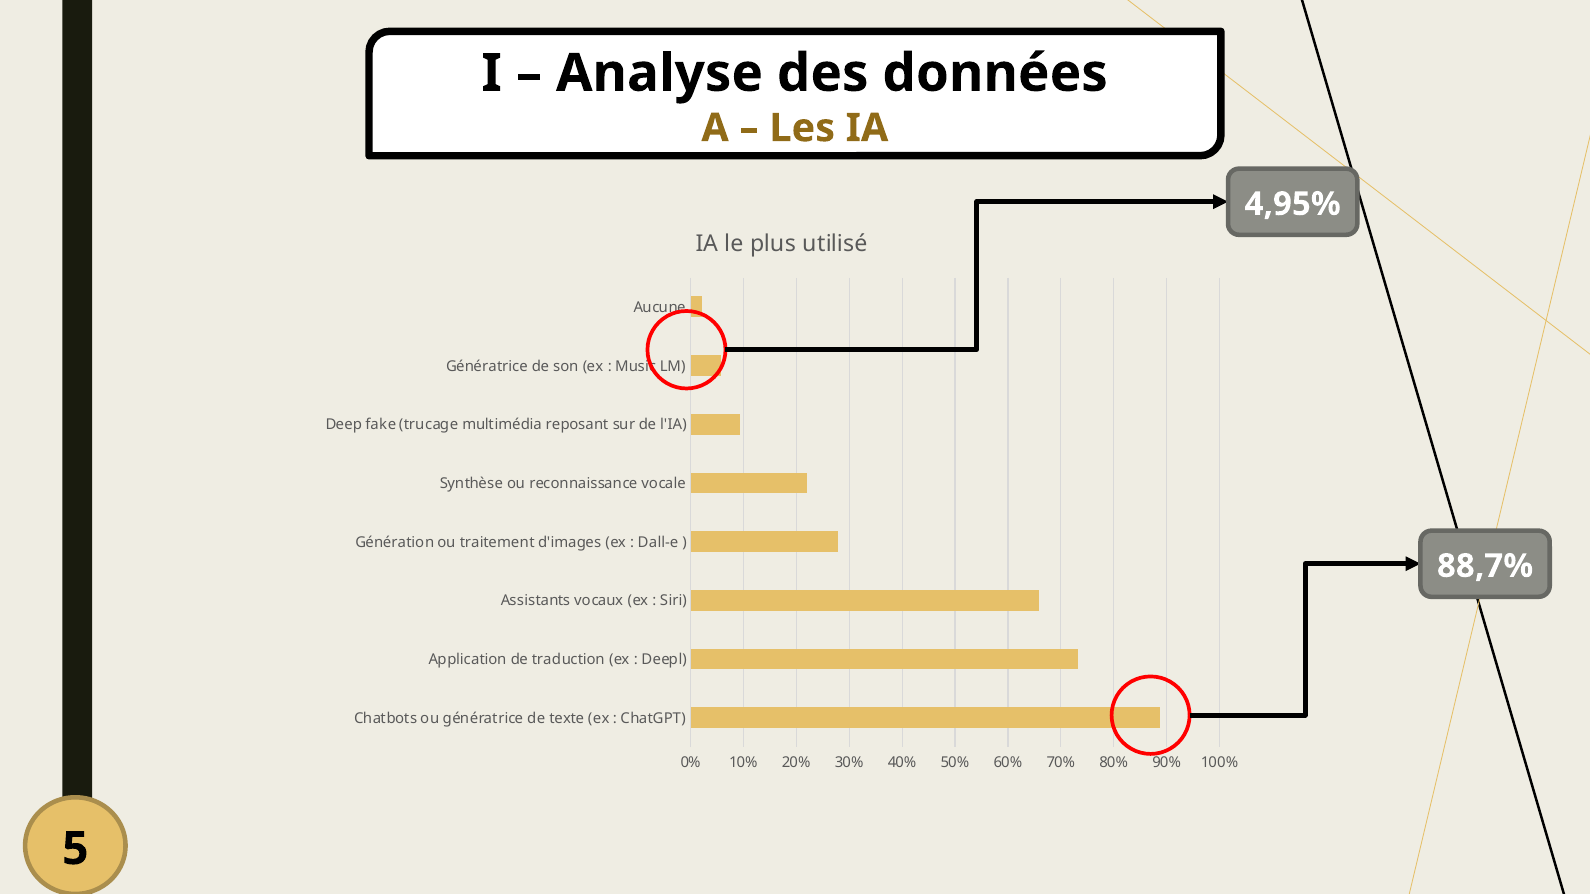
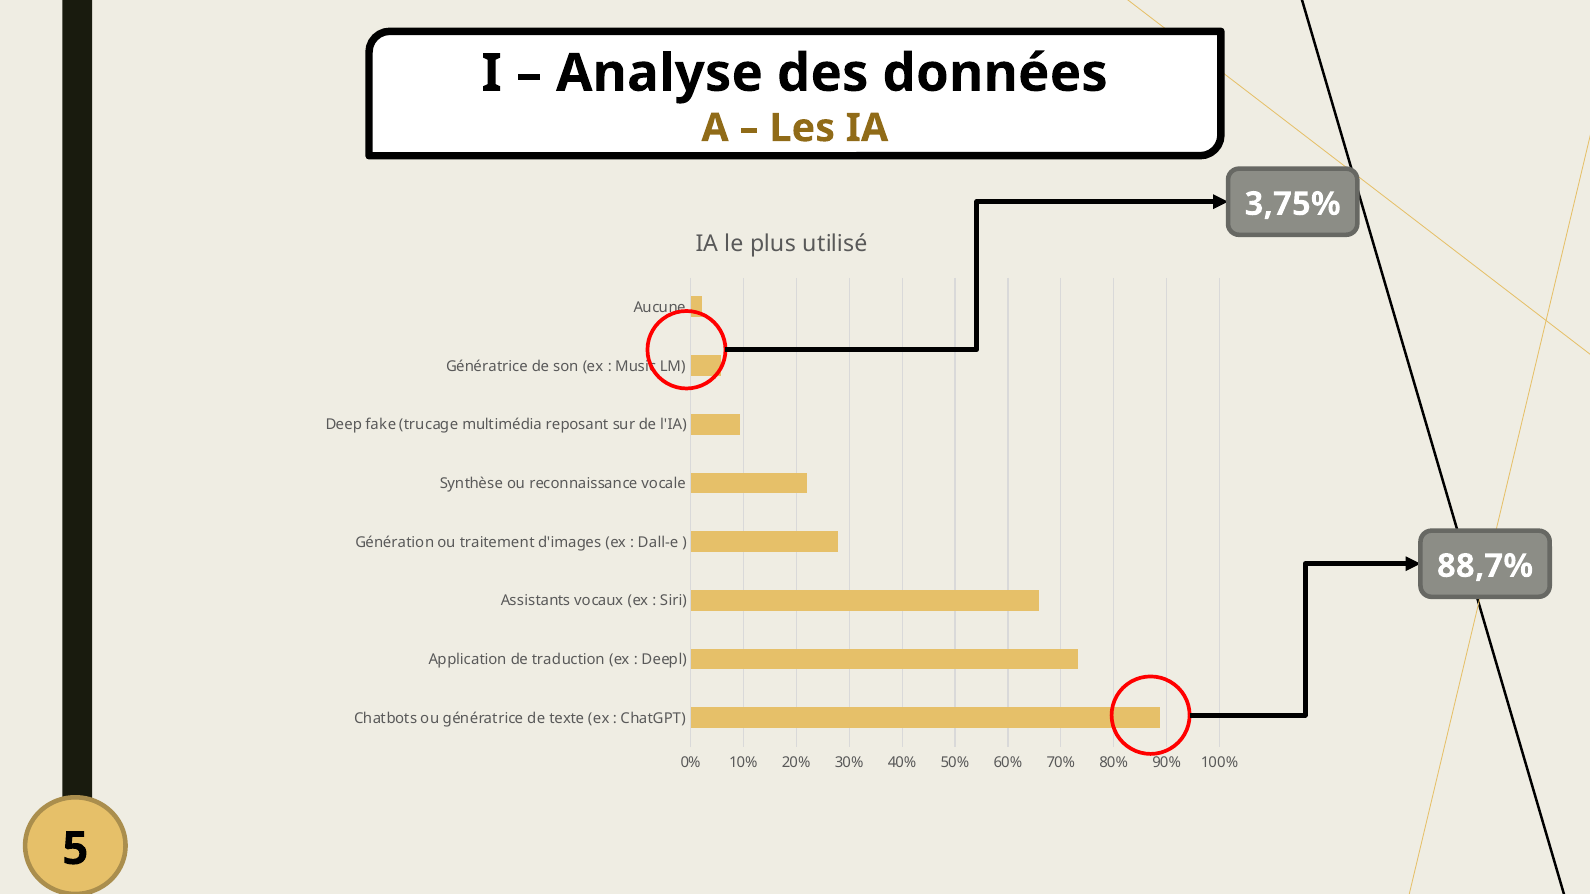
4,95%: 4,95% -> 3,75% (1293, 204)
